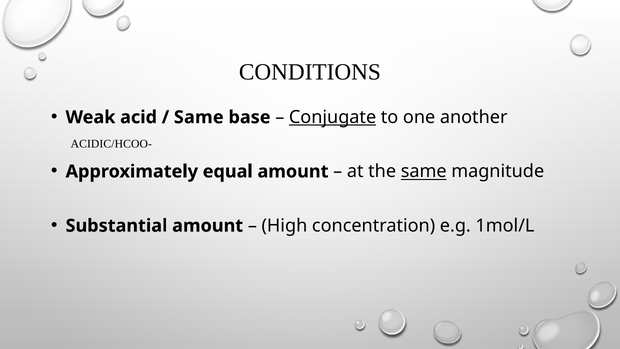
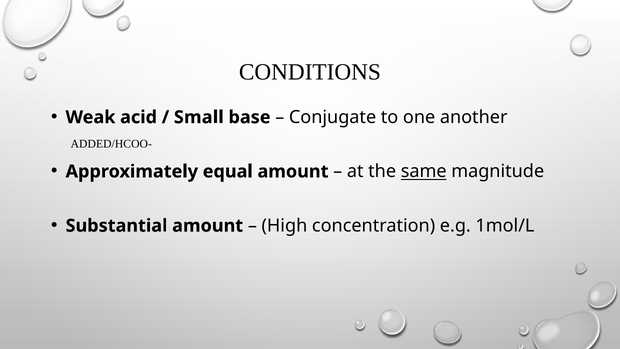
Same: Same -> Small (199, 117)
Conjugate underline: present -> none (333, 117)
ACIDIC/HCOO-: ACIDIC/HCOO- -> ADDED/HCOO- (111, 144)
